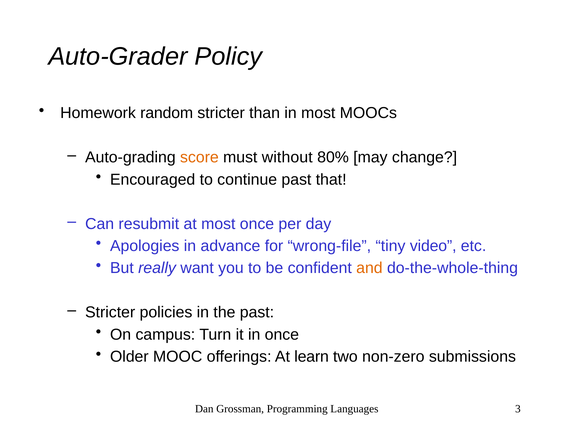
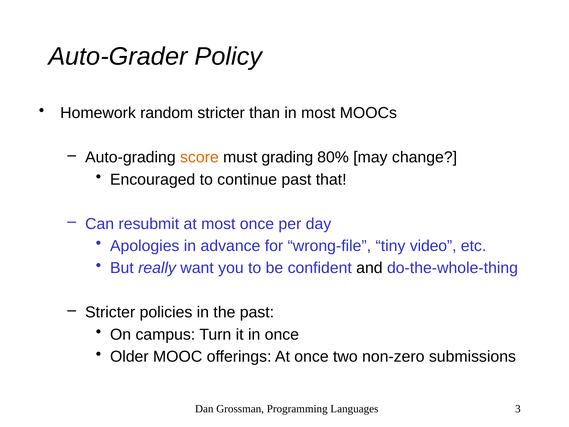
without: without -> grading (287, 157)
and colour: orange -> black (369, 268)
At learn: learn -> once (311, 356)
